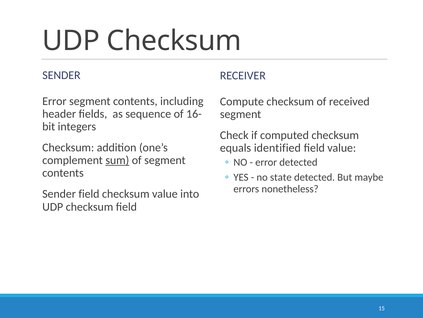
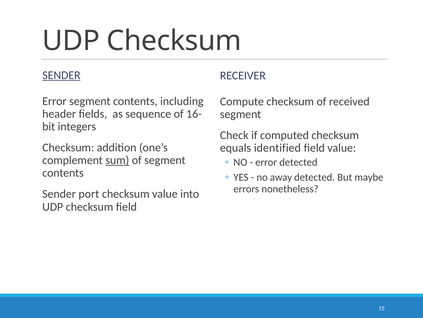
SENDER underline: none -> present (61, 75)
state: state -> away (281, 177)
Sender field: field -> port (89, 194)
